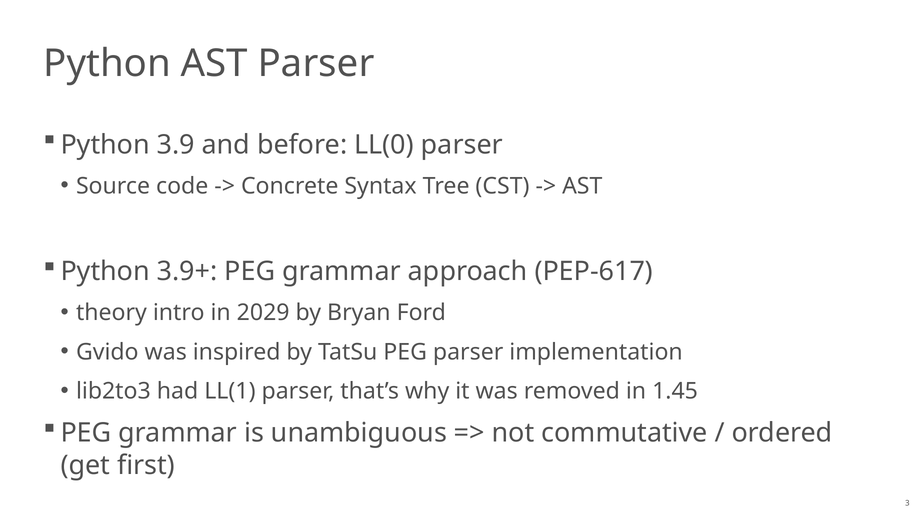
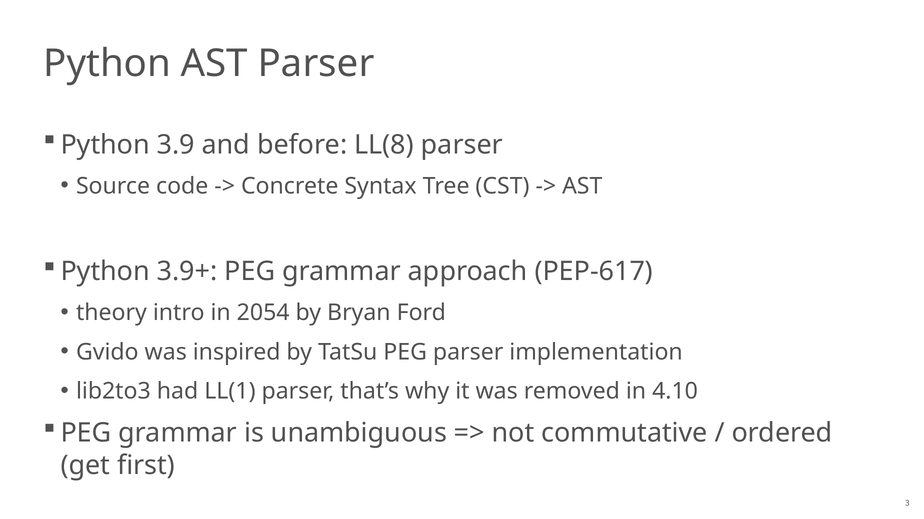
LL(0: LL(0 -> LL(8 (384, 145)
2029: 2029 -> 2054 (263, 313)
1.45: 1.45 -> 4.10 (675, 392)
